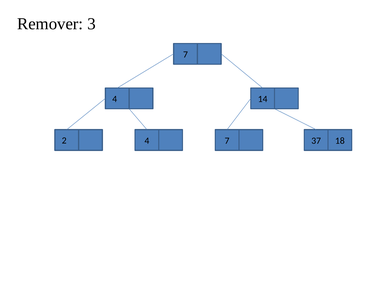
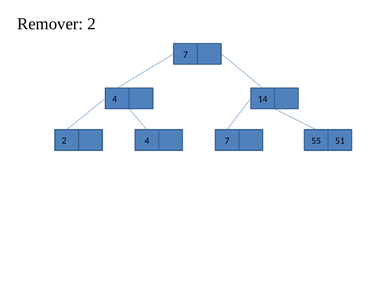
Remover 3: 3 -> 2 (92, 24)
37: 37 -> 55 (316, 141)
18: 18 -> 51 (340, 141)
